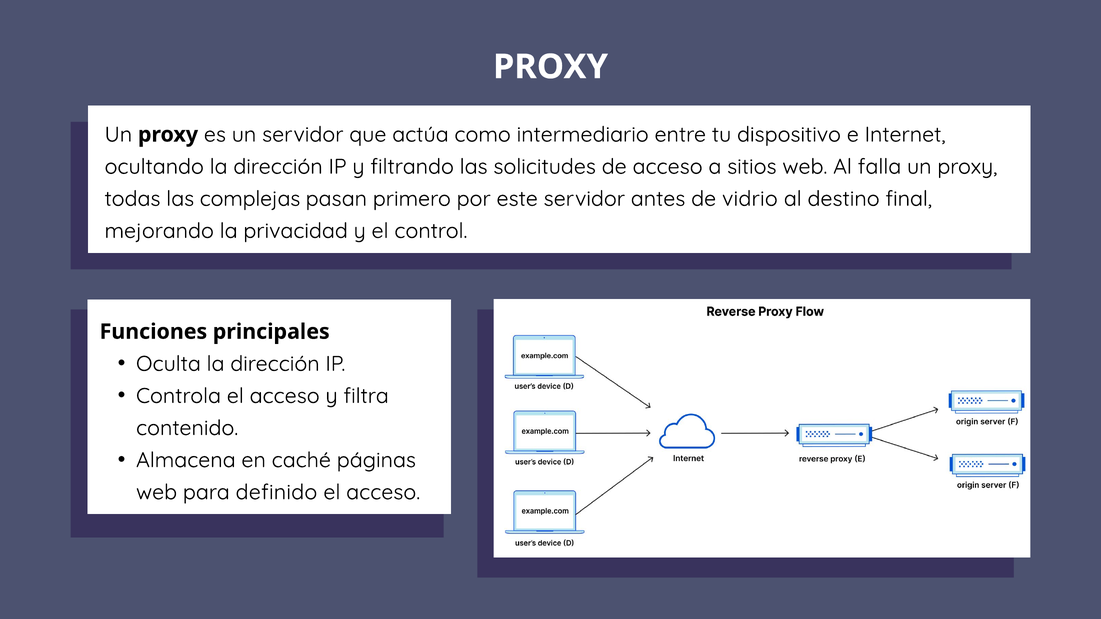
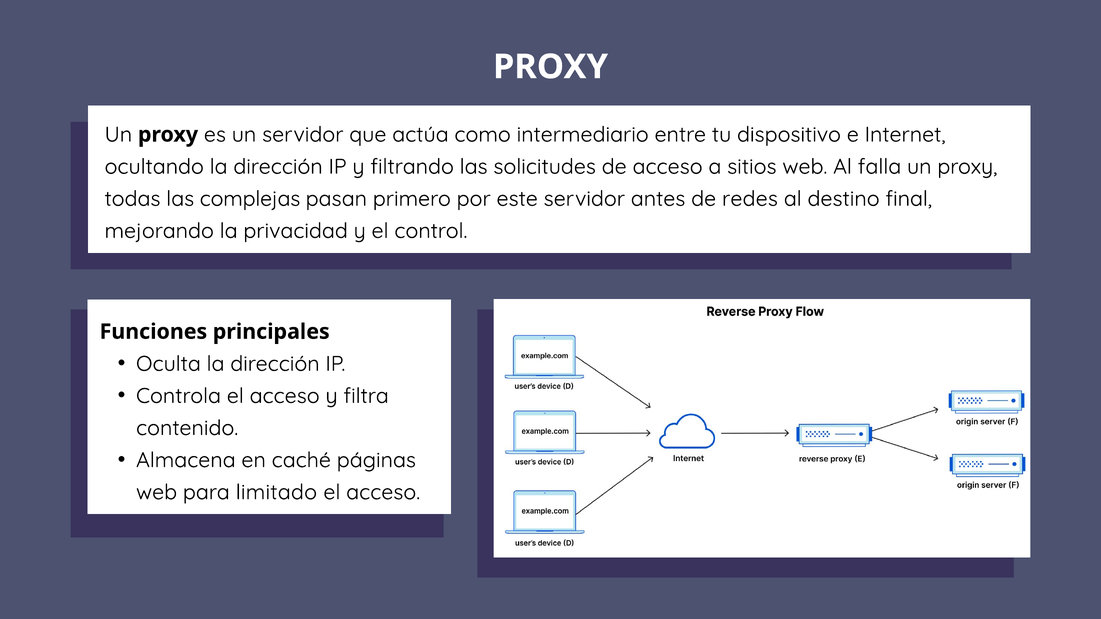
vidrio: vidrio -> redes (750, 199)
definido: definido -> limitado (276, 492)
